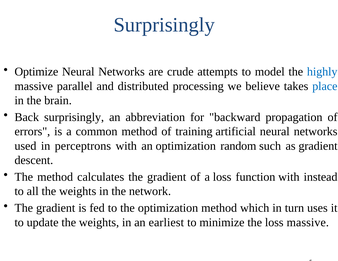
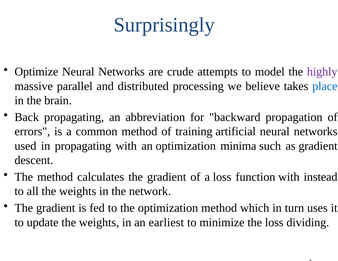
highly colour: blue -> purple (322, 72)
Back surprisingly: surprisingly -> propagating (74, 117)
in perceptrons: perceptrons -> propagating (83, 146)
random: random -> minima (238, 146)
loss massive: massive -> dividing (308, 223)
